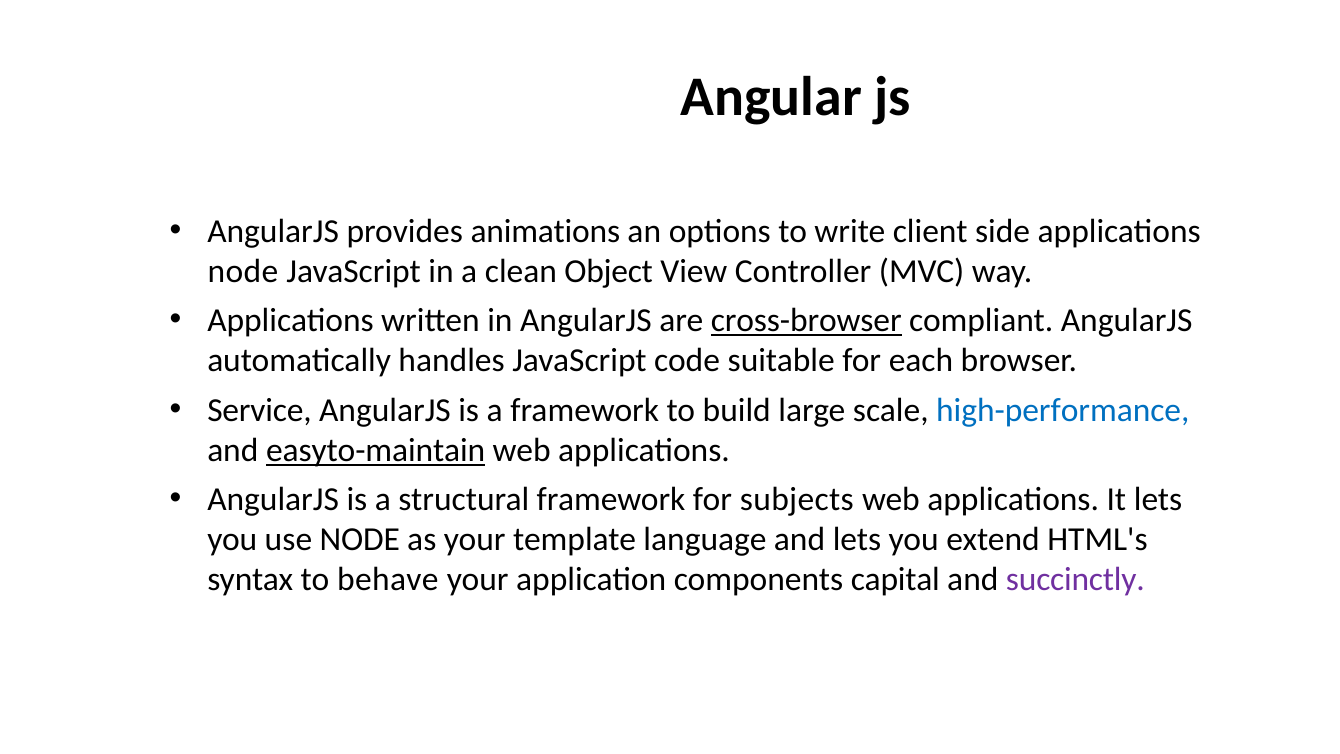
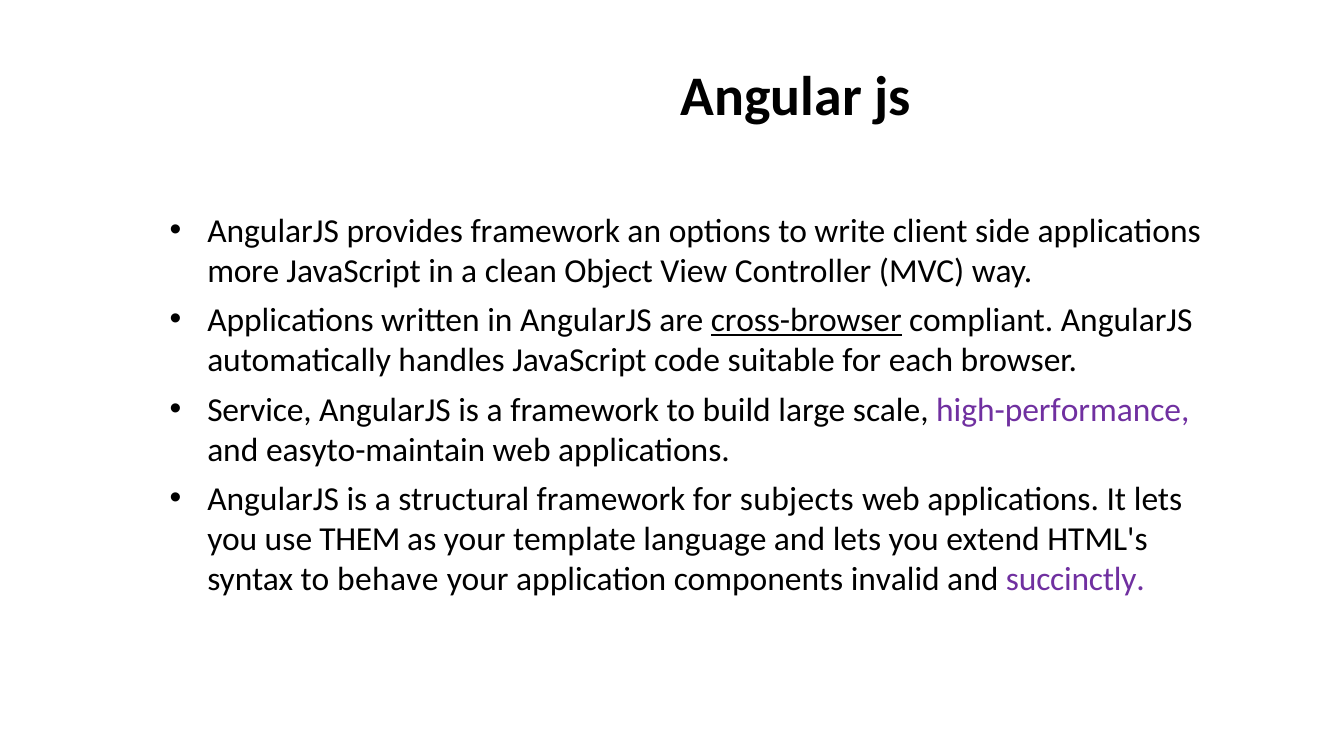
provides animations: animations -> framework (545, 231)
node: node -> more (243, 271)
high-performance colour: blue -> purple (1063, 410)
easyto-maintain underline: present -> none (376, 450)
use NODE: NODE -> THEM (360, 539)
capital: capital -> invalid (895, 580)
